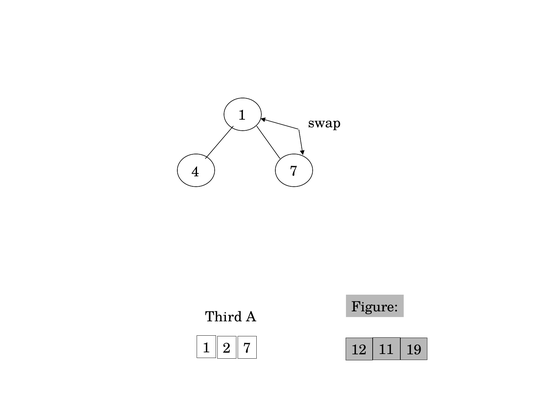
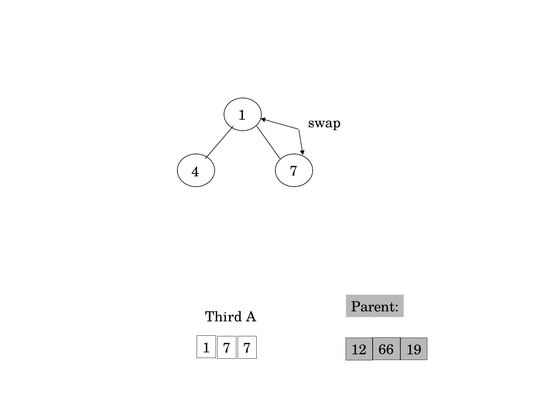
Figure: Figure -> Parent (375, 307)
2: 2 -> 7 (227, 348)
11: 11 -> 66 (386, 350)
